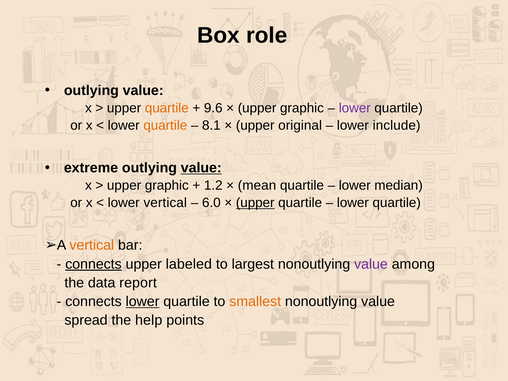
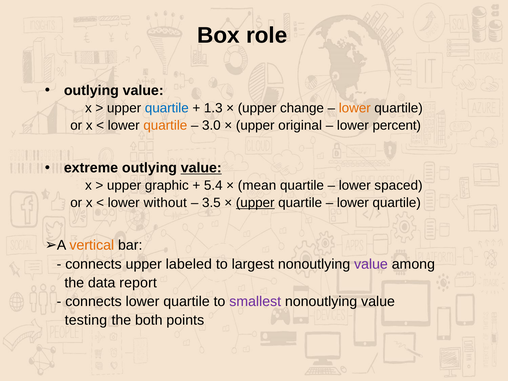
quartile colour: orange -> blue (167, 108)
9.6: 9.6 -> 1.3 (213, 108)
graphic: graphic -> change (302, 108)
lower colour: purple -> orange (355, 108)
8.1: 8.1 -> 3.0 (211, 125)
include: include -> percent (397, 125)
1.2: 1.2 -> 5.4 (213, 186)
median: median -> spaced (399, 186)
lower vertical: vertical -> without (165, 203)
6.0: 6.0 -> 3.5 (211, 203)
connects underline: present -> none (93, 264)
lower underline: present -> none (143, 302)
smallest colour: orange -> purple (255, 302)
spread: spread -> testing (86, 320)
help: help -> both (149, 320)
